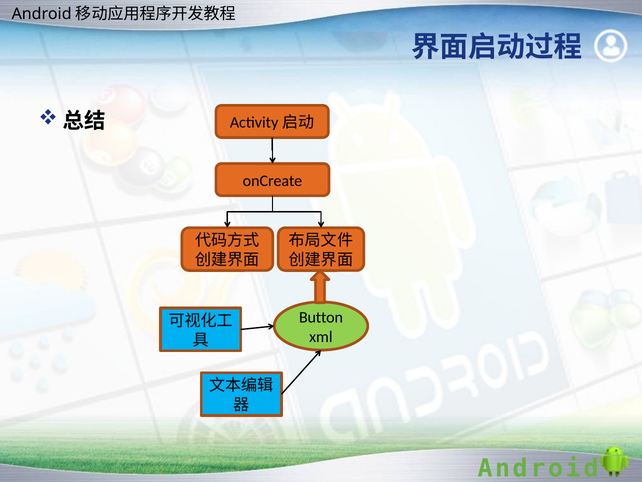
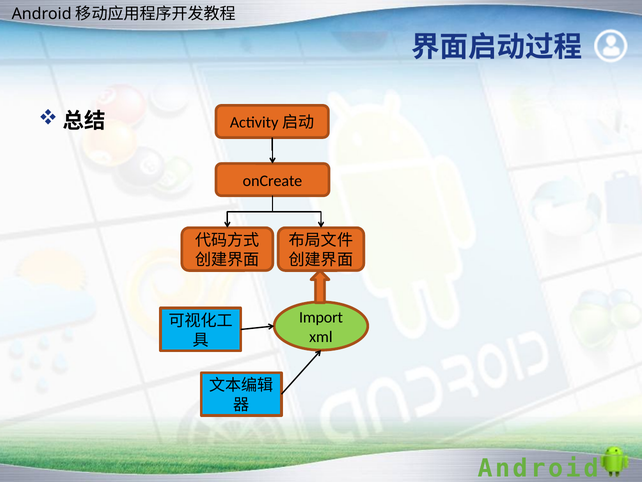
Button: Button -> Import (321, 317)
